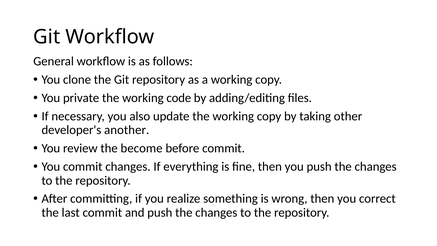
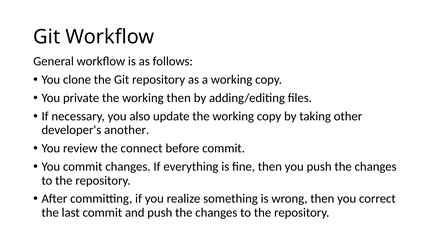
working code: code -> then (179, 98)
become: become -> connect (142, 148)
